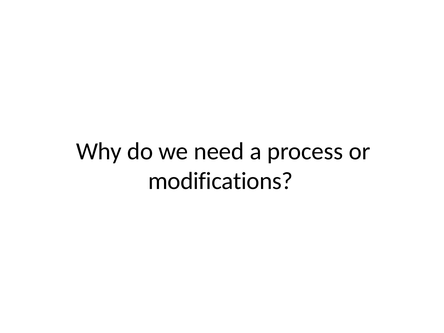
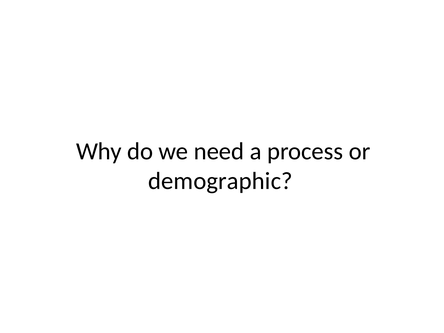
modifications: modifications -> demographic (220, 181)
